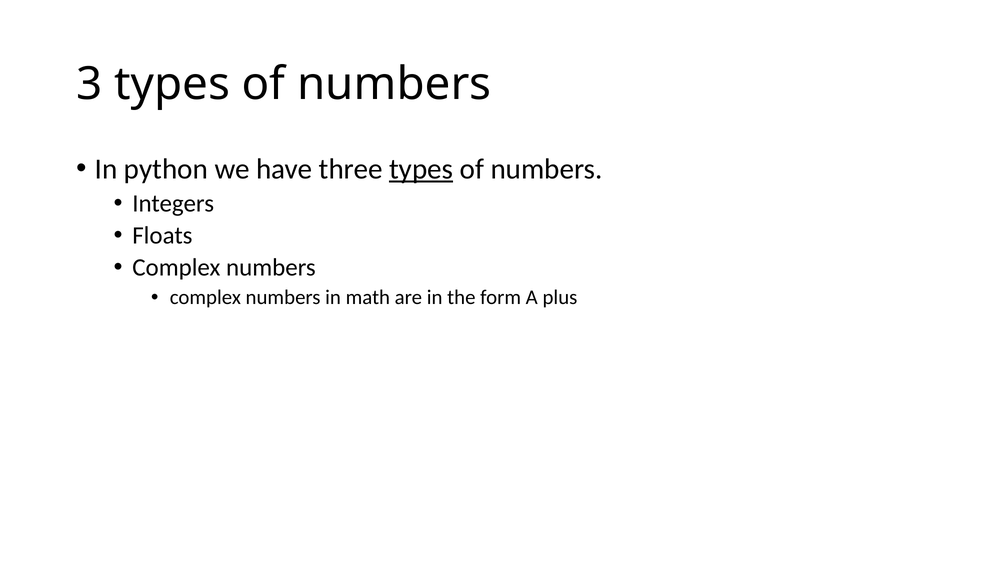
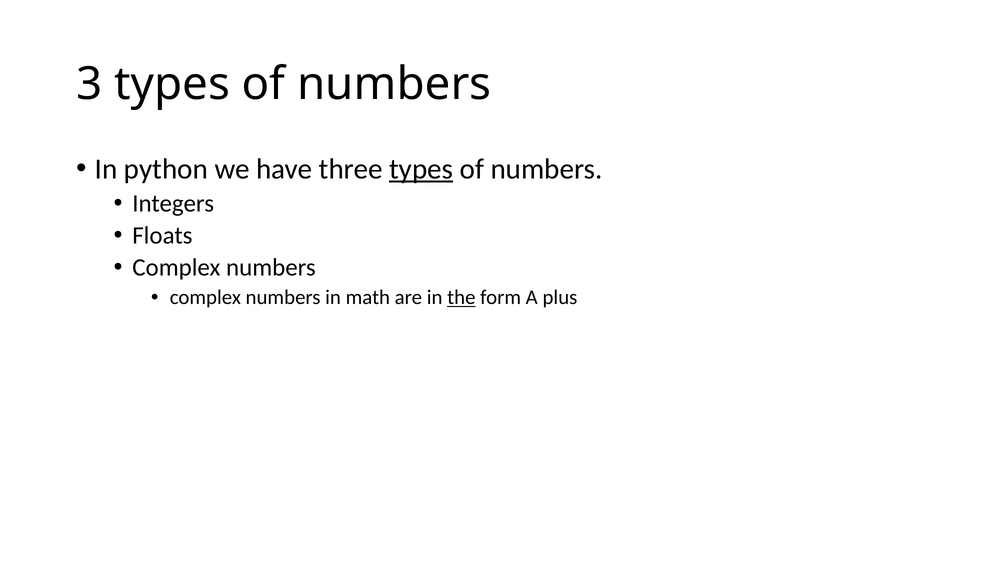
the underline: none -> present (461, 298)
